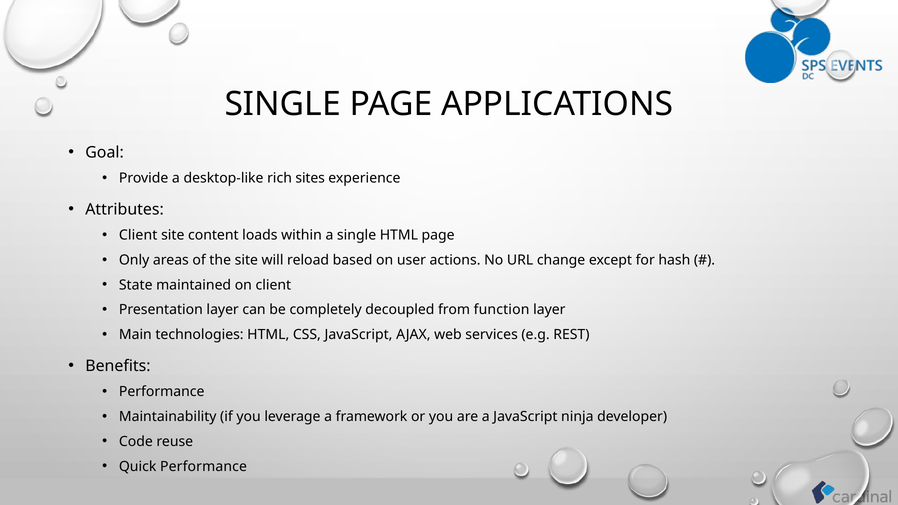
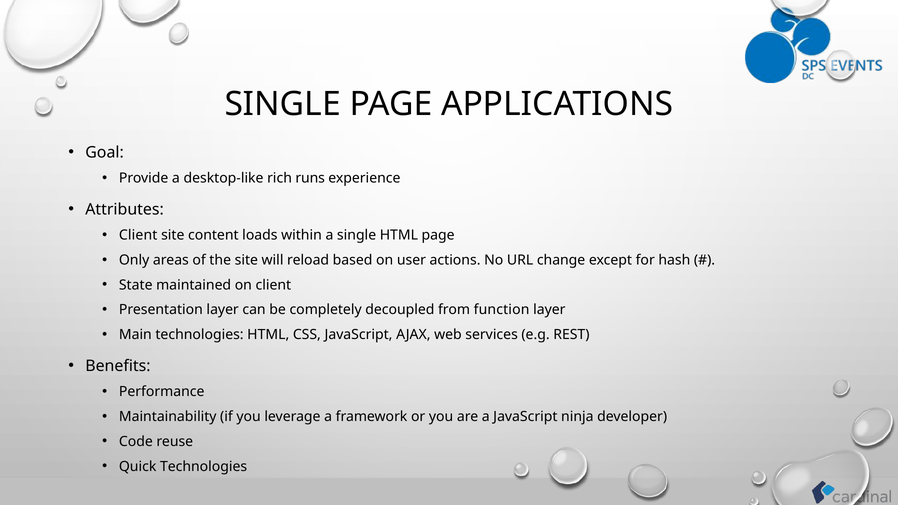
sites: sites -> runs (310, 178)
Quick Performance: Performance -> Technologies (204, 467)
